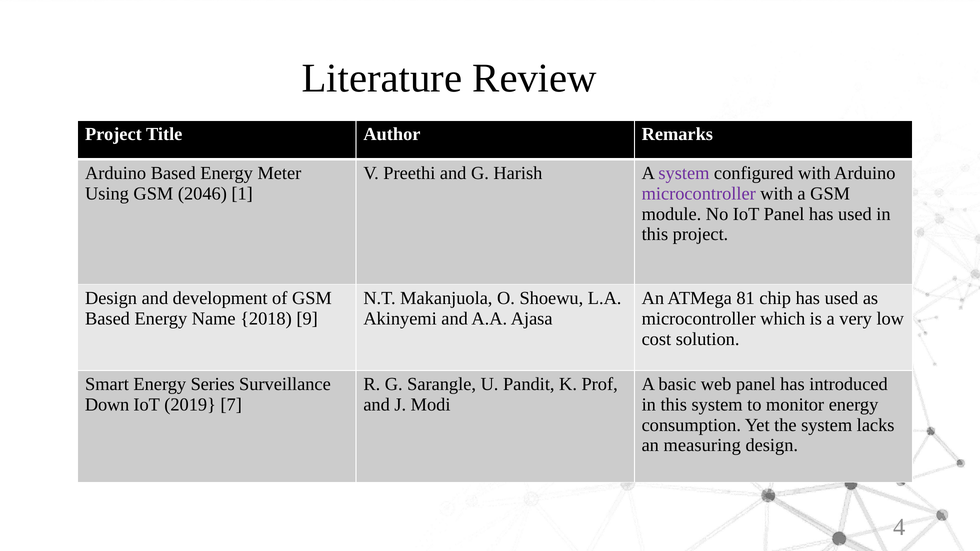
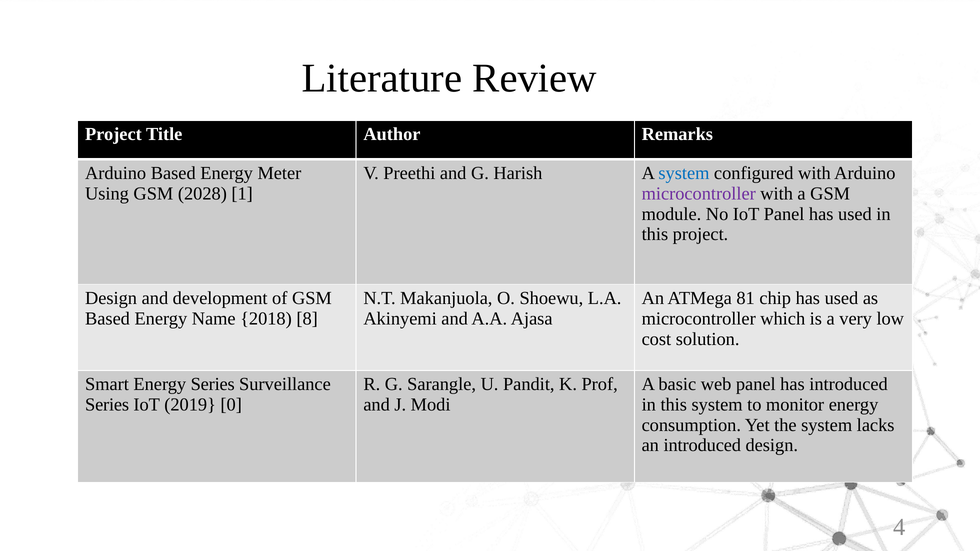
system colour: purple -> blue (684, 173)
2046: 2046 -> 2028 (202, 194)
9: 9 -> 8 (307, 319)
Down: Down -> Series (107, 405)
7: 7 -> 0 (231, 405)
an measuring: measuring -> introduced (702, 446)
